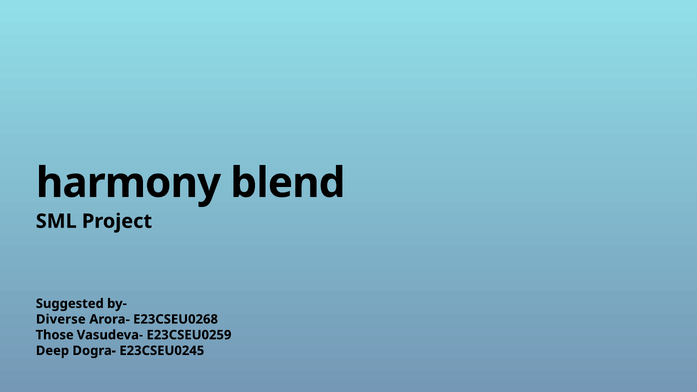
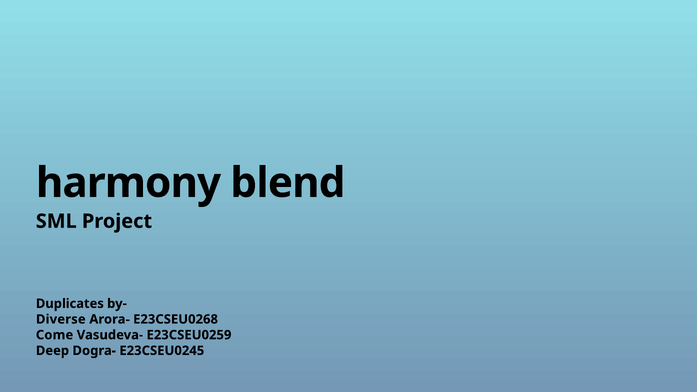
Suggested: Suggested -> Duplicates (70, 304)
Those: Those -> Come (55, 335)
